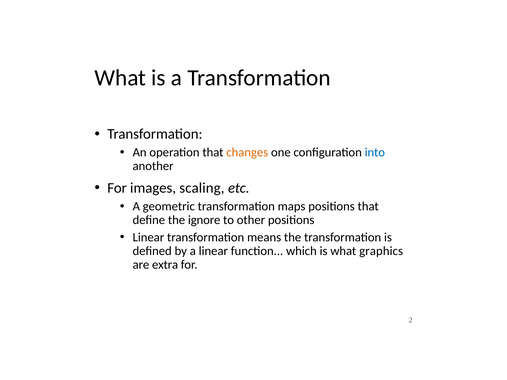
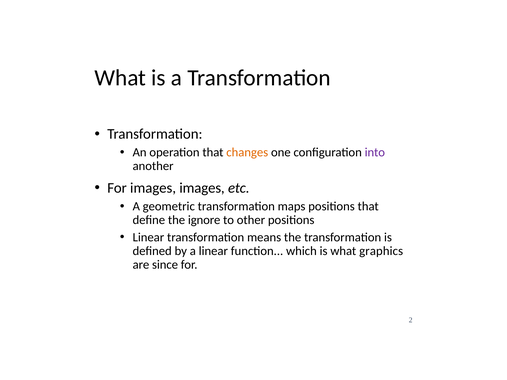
into colour: blue -> purple (375, 153)
images scaling: scaling -> images (202, 188)
extra: extra -> since (165, 265)
